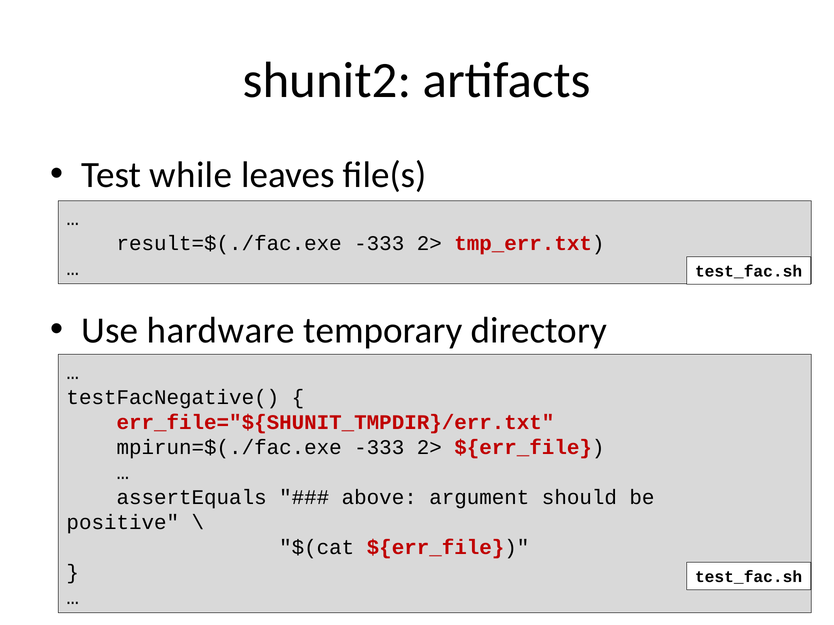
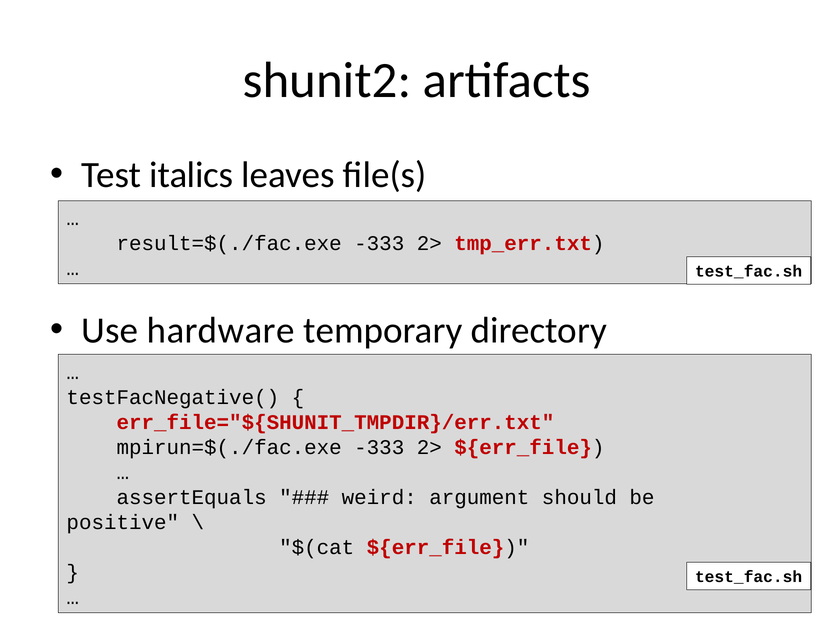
while: while -> italics (191, 175)
above: above -> weird (379, 498)
